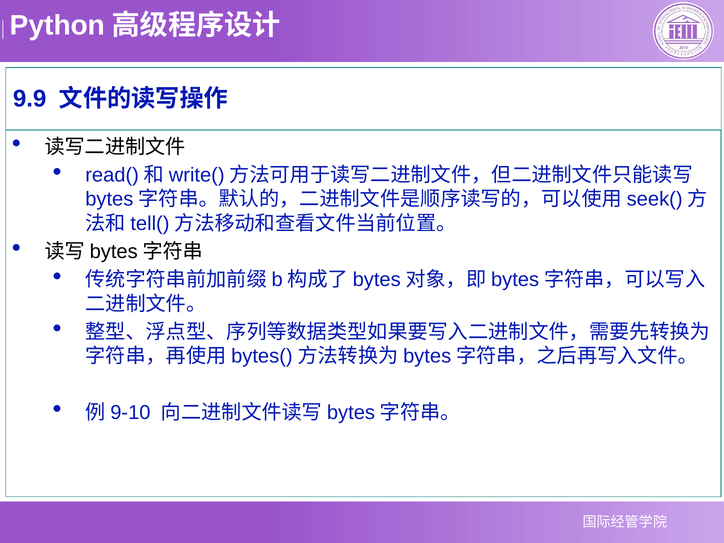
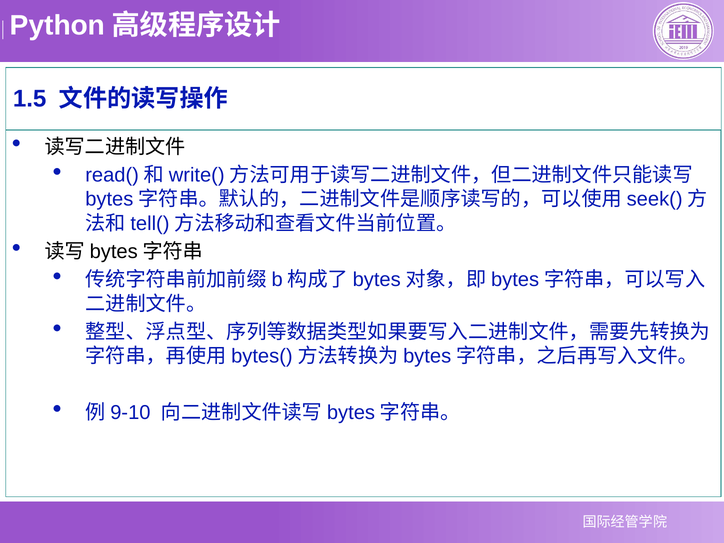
9.9: 9.9 -> 1.5 (30, 99)
